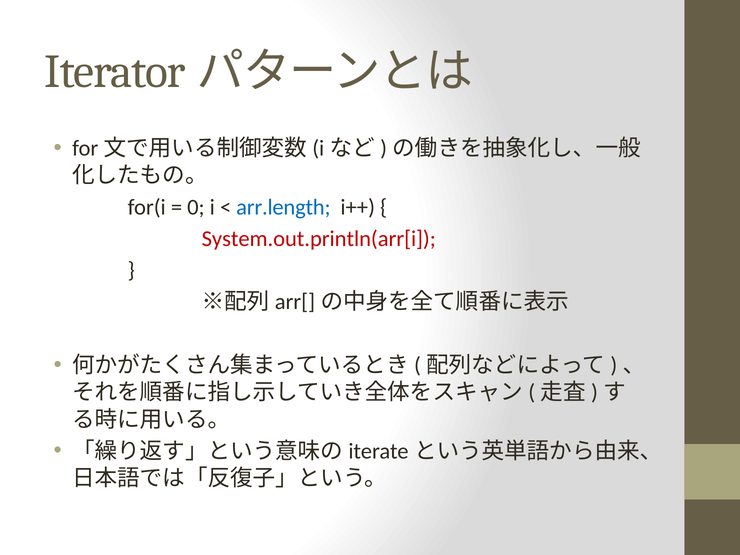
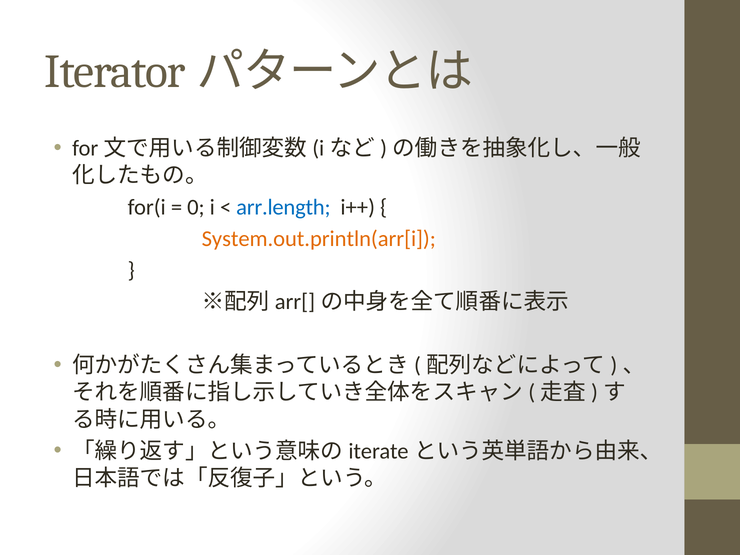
System.out.println(arr[i colour: red -> orange (319, 239)
